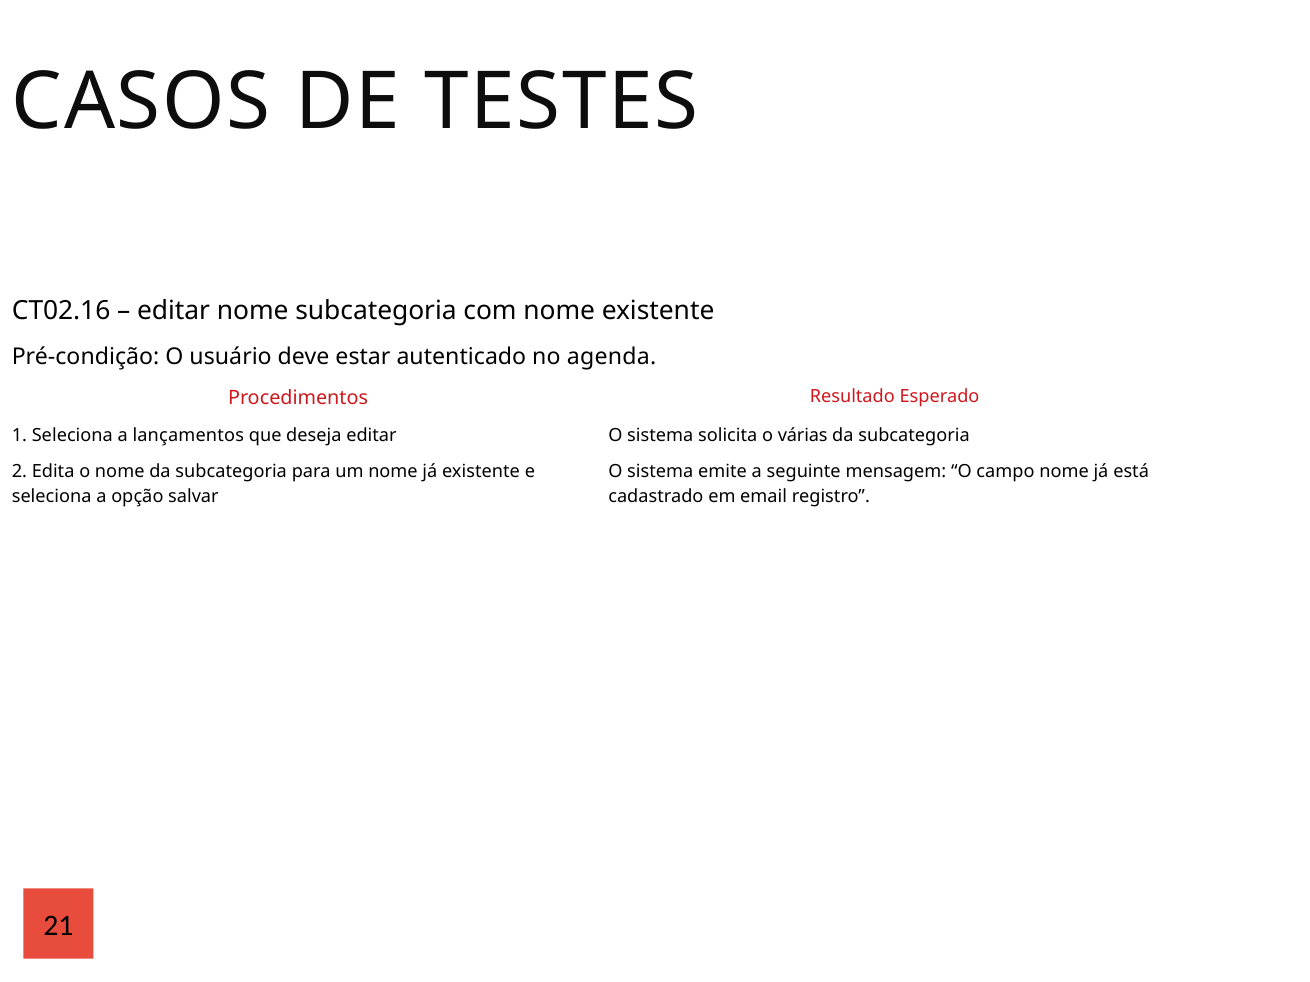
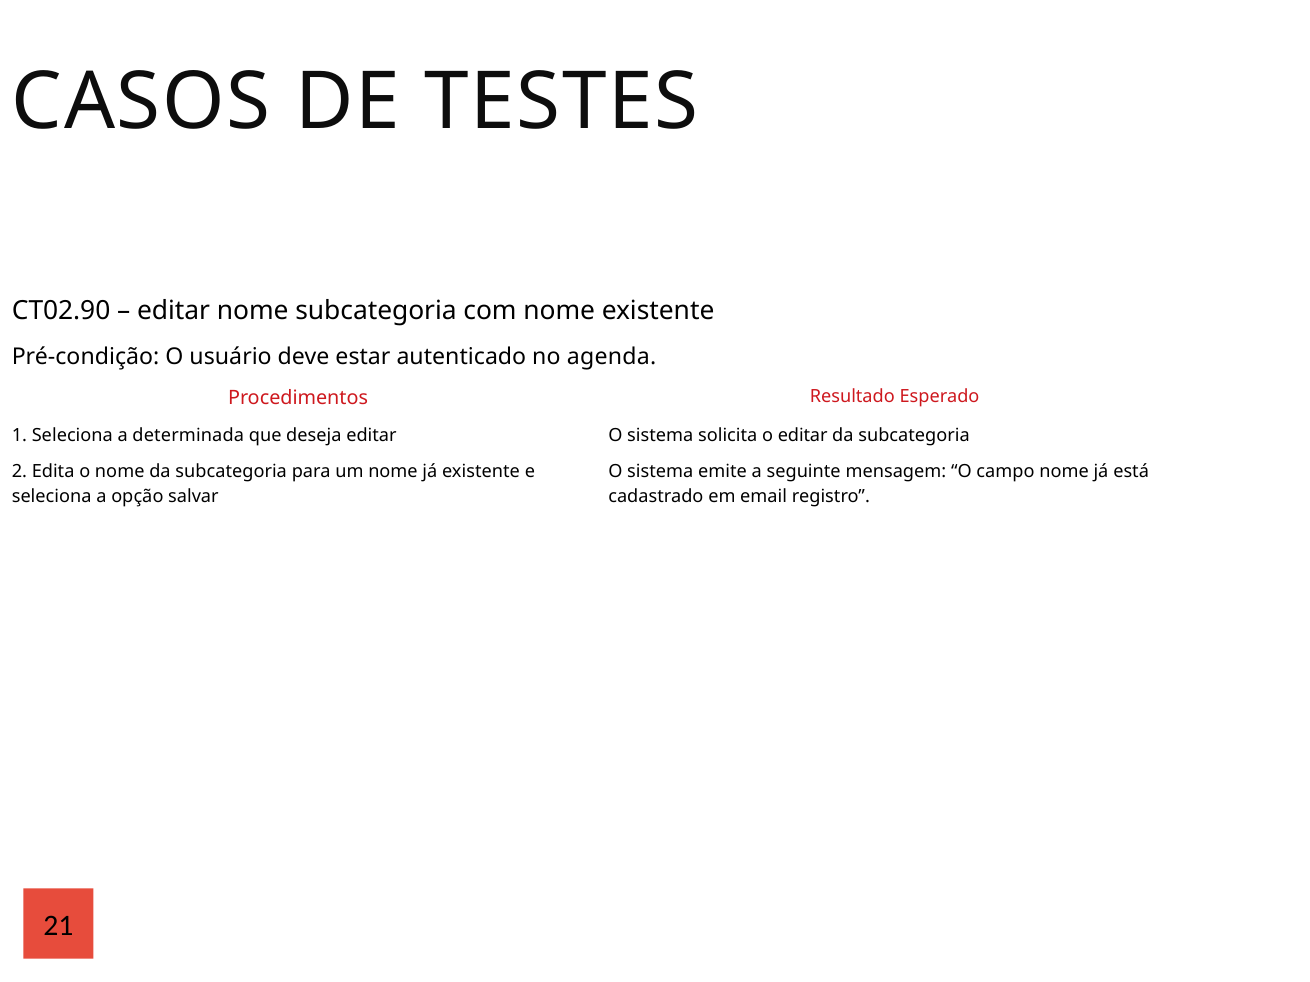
CT02.16: CT02.16 -> CT02.90 (61, 311)
lançamentos: lançamentos -> determinada (188, 435)
o várias: várias -> editar (803, 435)
